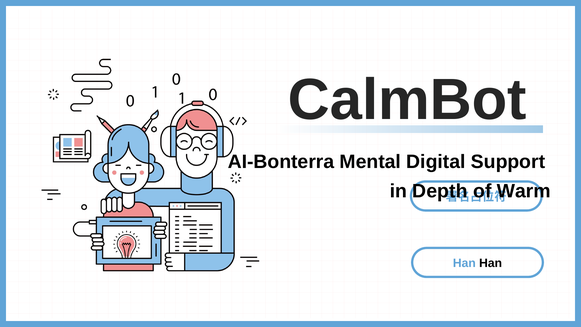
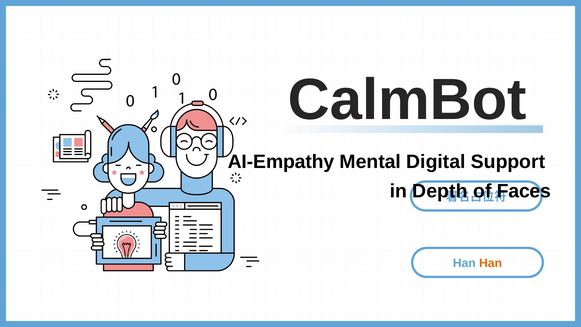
AI-Bonterra: AI-Bonterra -> AI-Empathy (281, 162)
Warm: Warm -> Faces (524, 191)
Han colour: black -> orange (491, 263)
